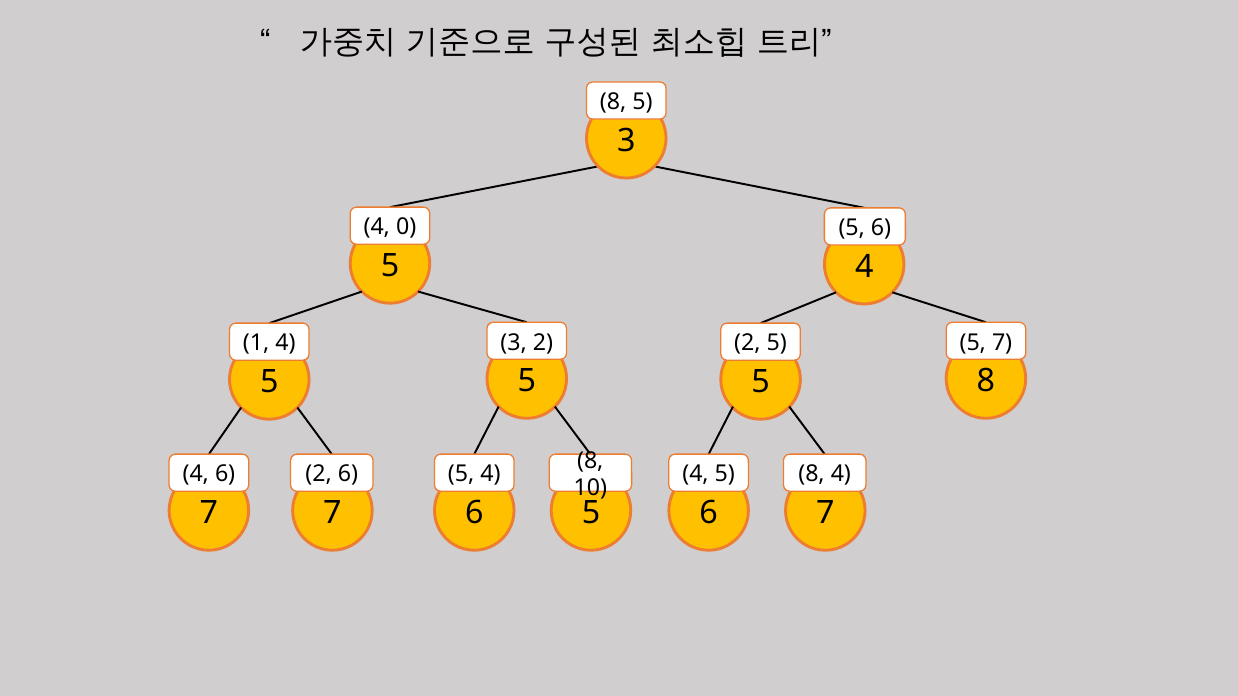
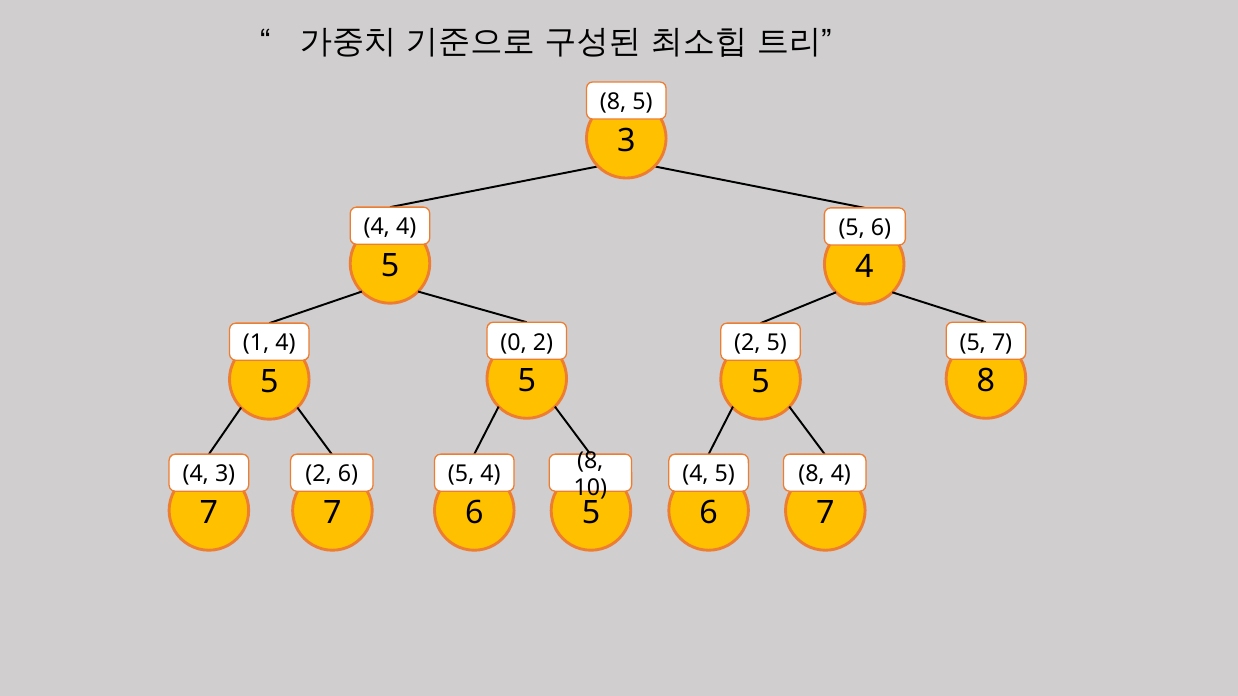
4 0: 0 -> 4 (406, 227)
3: 3 -> 0 (514, 343)
4 6: 6 -> 3 (225, 475)
